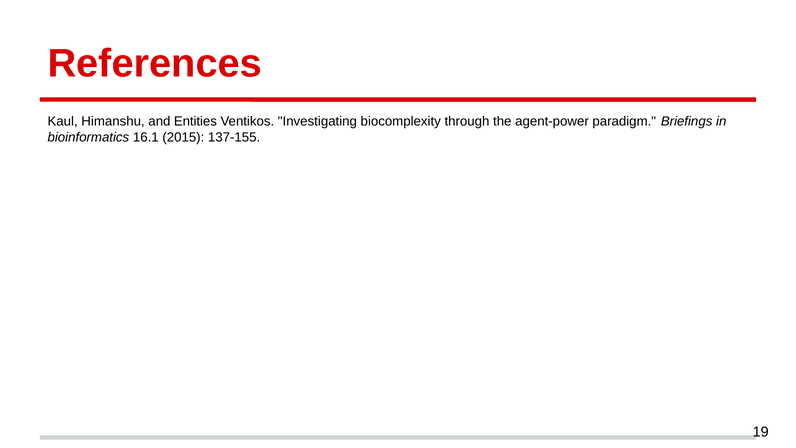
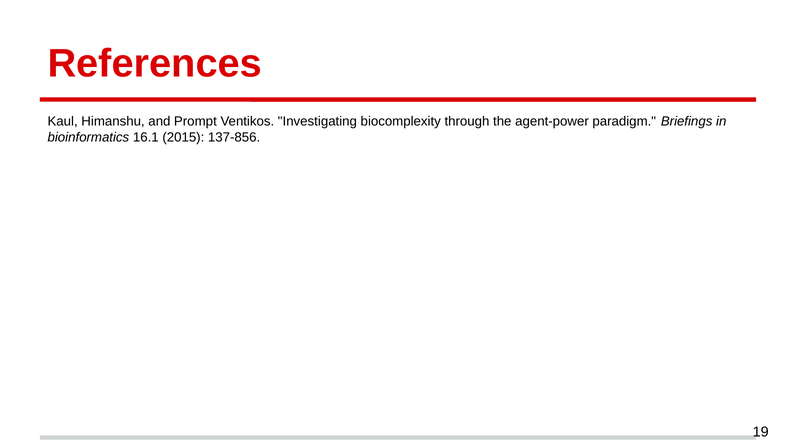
Entities: Entities -> Prompt (195, 121)
137-155: 137-155 -> 137-856 (234, 137)
